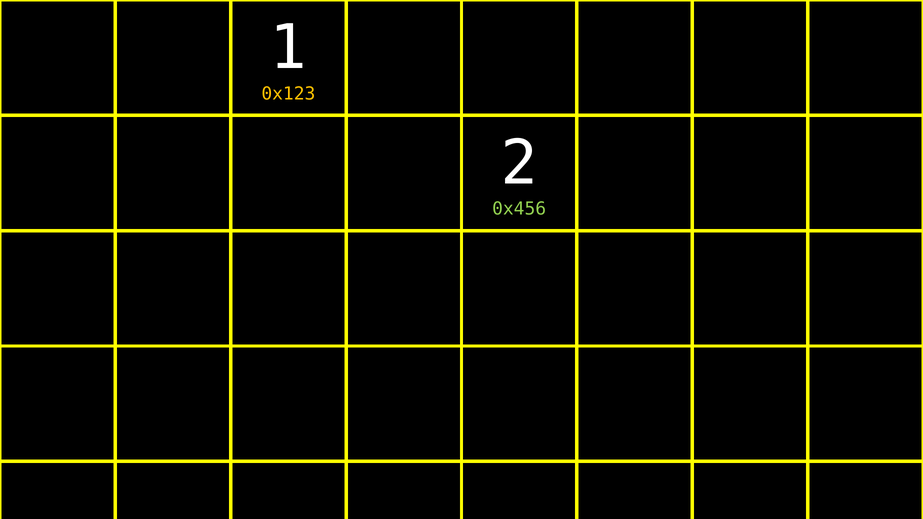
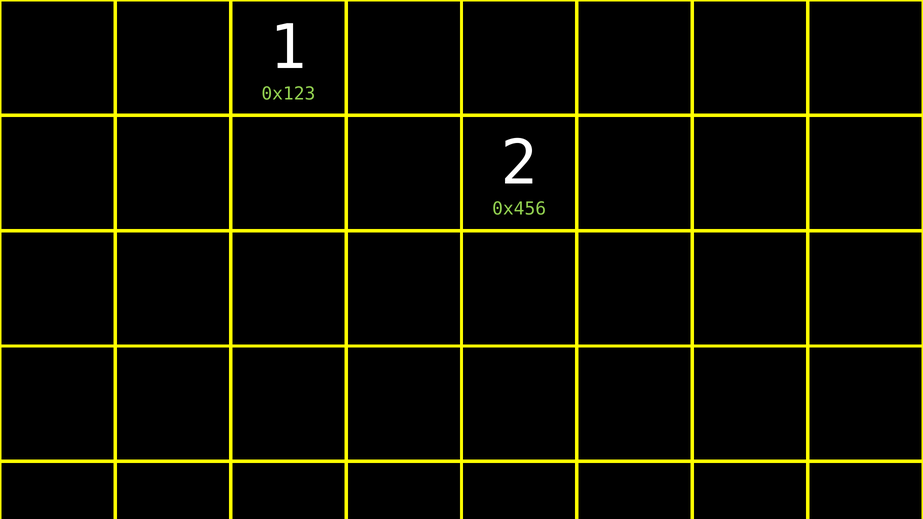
0x123 colour: yellow -> light green (288, 94)
